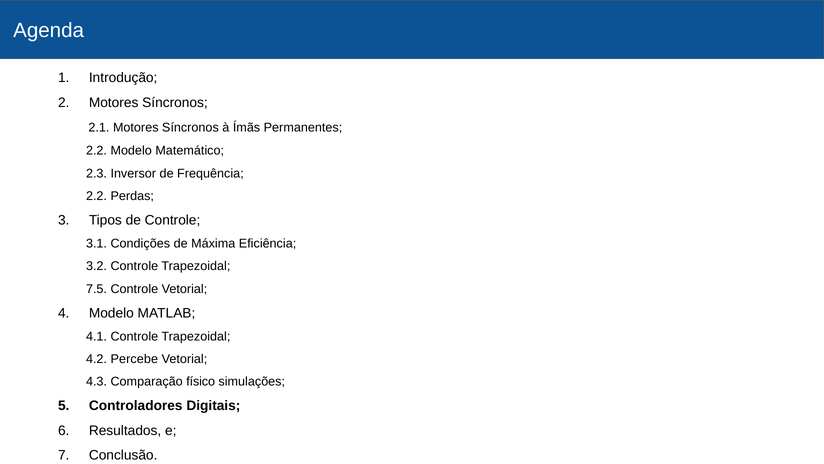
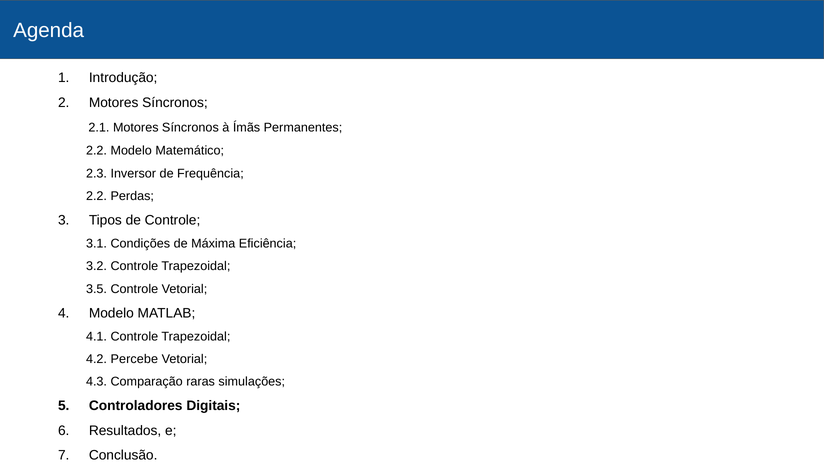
7.5: 7.5 -> 3.5 (96, 289)
físico: físico -> raras (201, 381)
